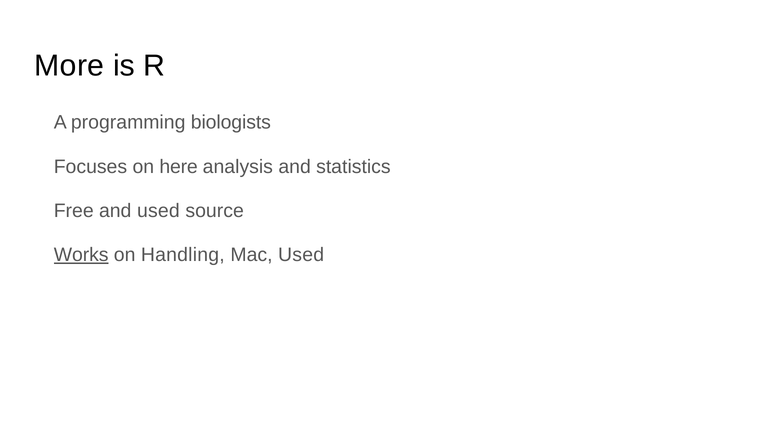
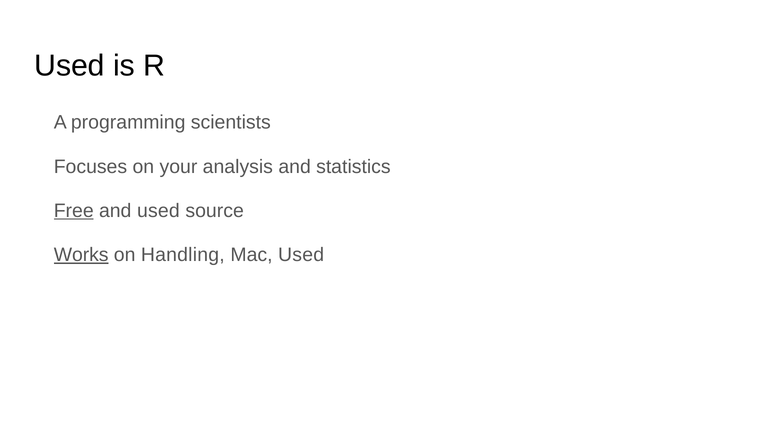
More: More -> Used (70, 66)
biologists: biologists -> scientists (231, 122)
here: here -> your (178, 166)
Free underline: none -> present (74, 211)
